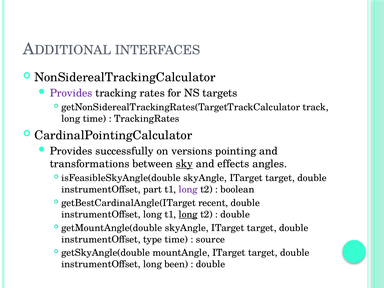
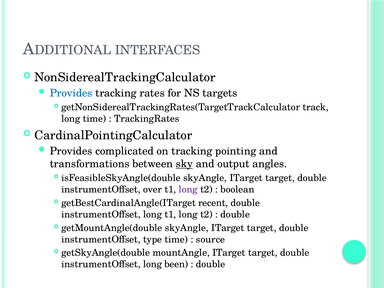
Provides colour: purple -> blue (71, 93)
successfully: successfully -> complicated (125, 151)
on versions: versions -> tracking (192, 151)
effects: effects -> output (233, 164)
part: part -> over (153, 189)
long underline: present -> none (188, 214)
